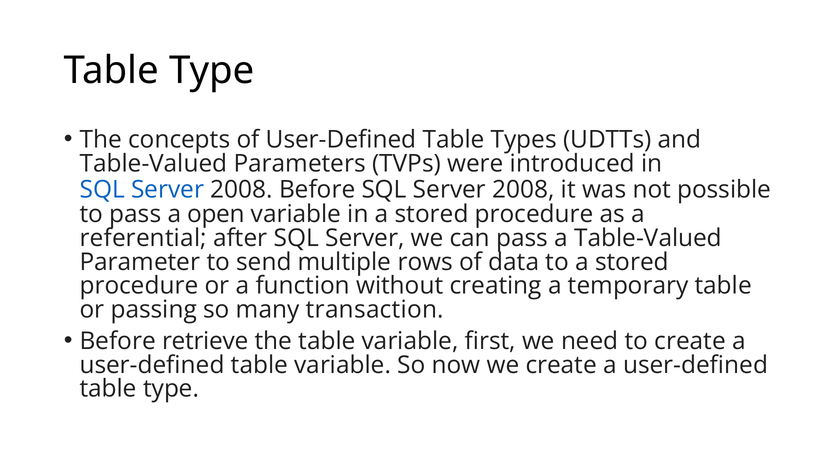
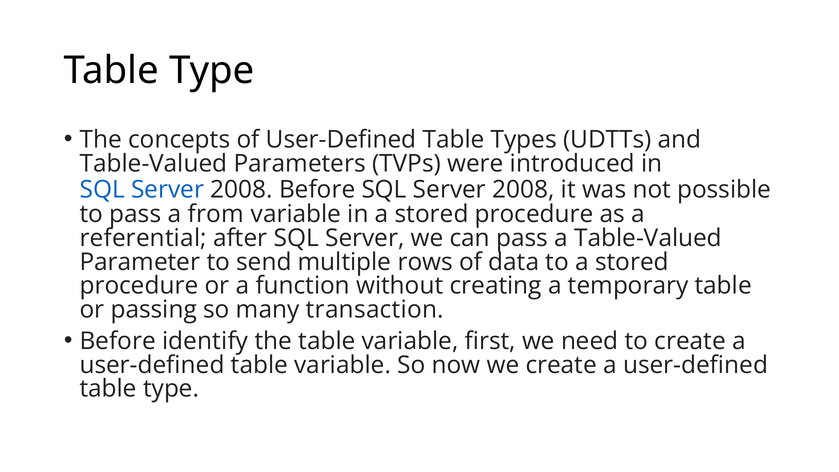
open: open -> from (216, 214)
retrieve: retrieve -> identify (205, 341)
